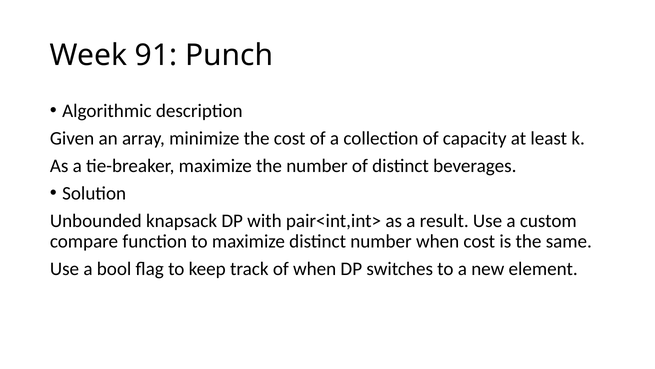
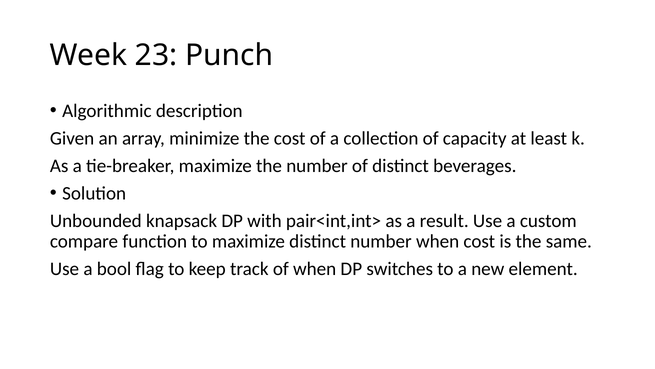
91: 91 -> 23 (156, 55)
